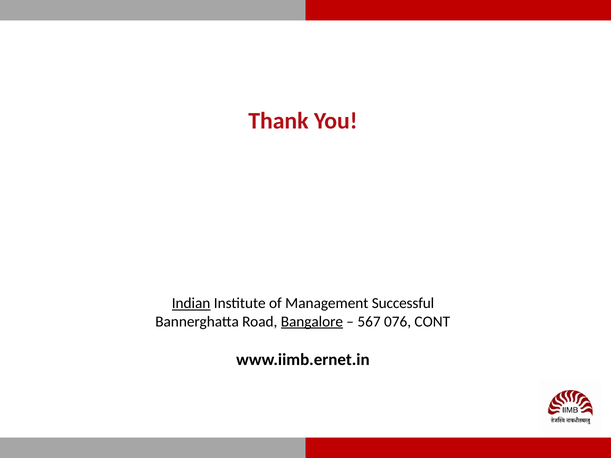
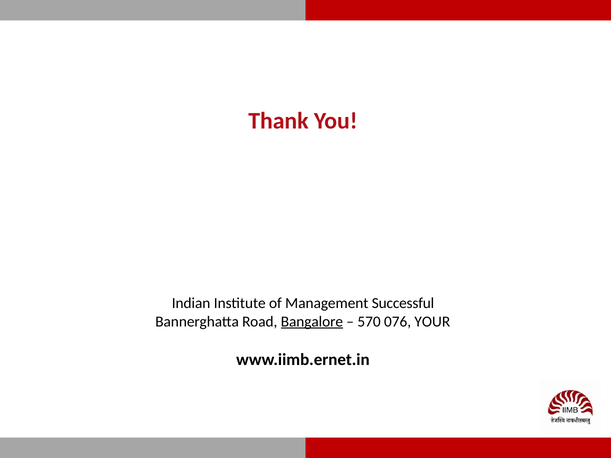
Indian underline: present -> none (191, 303)
567: 567 -> 570 (369, 322)
CONT: CONT -> YOUR (432, 322)
